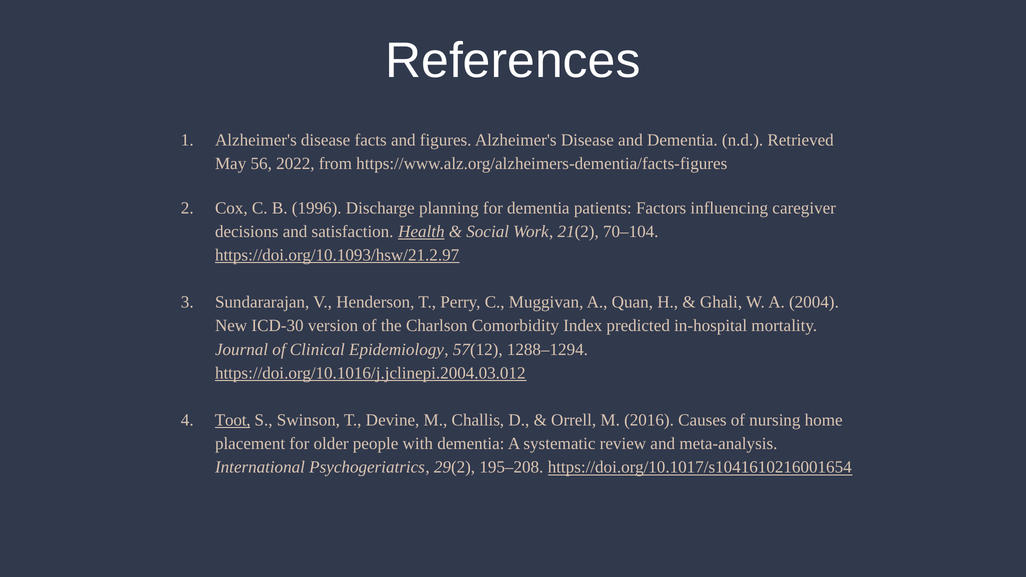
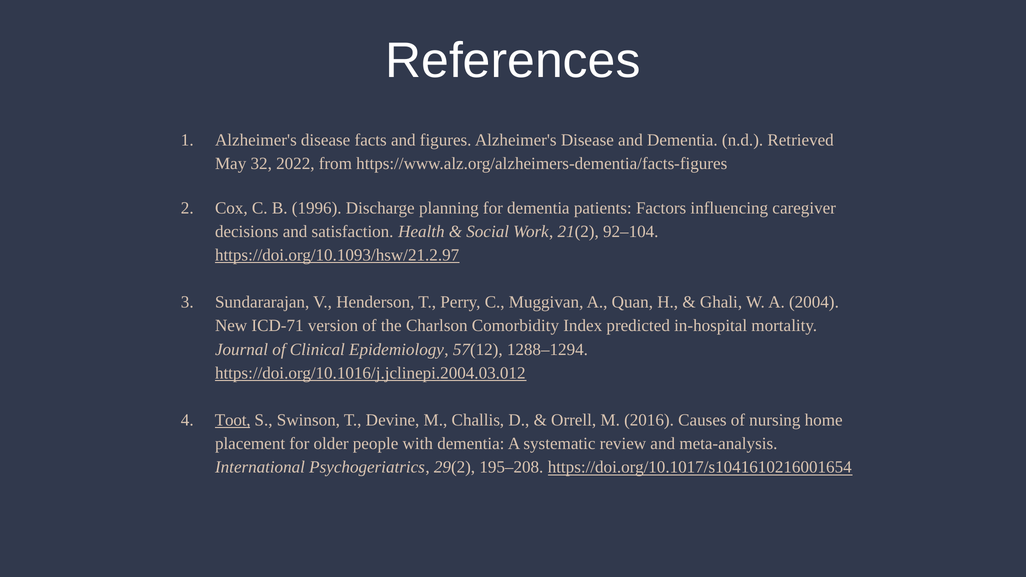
56: 56 -> 32 (261, 164)
Health underline: present -> none (421, 232)
70–104: 70–104 -> 92–104 (631, 232)
ICD-30: ICD-30 -> ICD-71 (278, 326)
